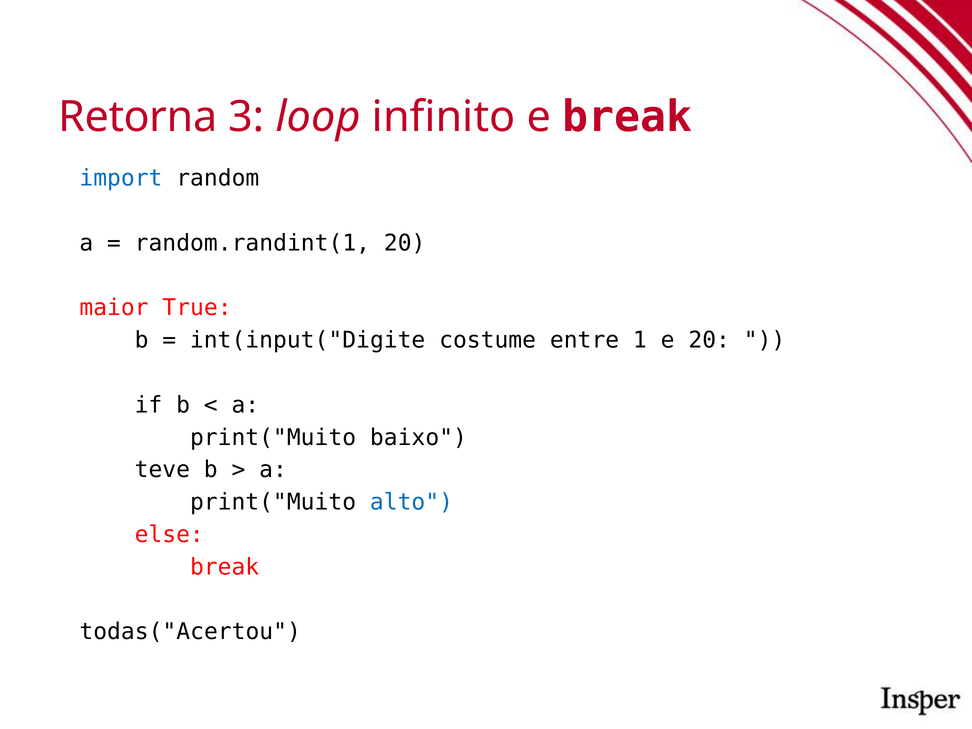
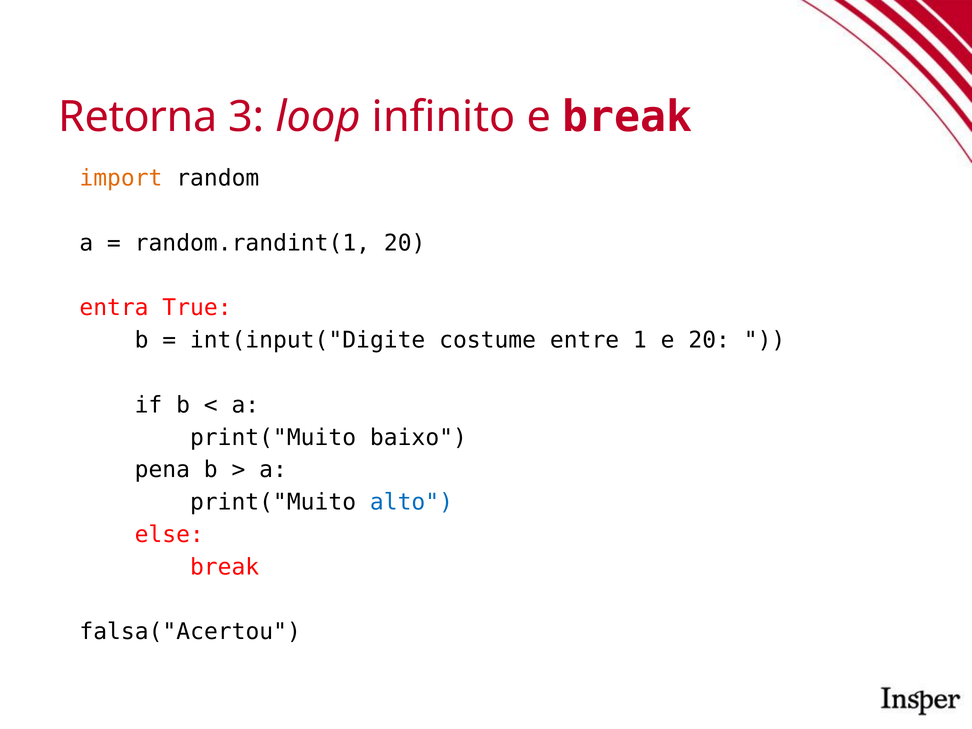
import colour: blue -> orange (121, 178)
maior: maior -> entra (114, 308)
teve: teve -> pena (162, 470)
todas("Acertou: todas("Acertou -> falsa("Acertou (190, 632)
